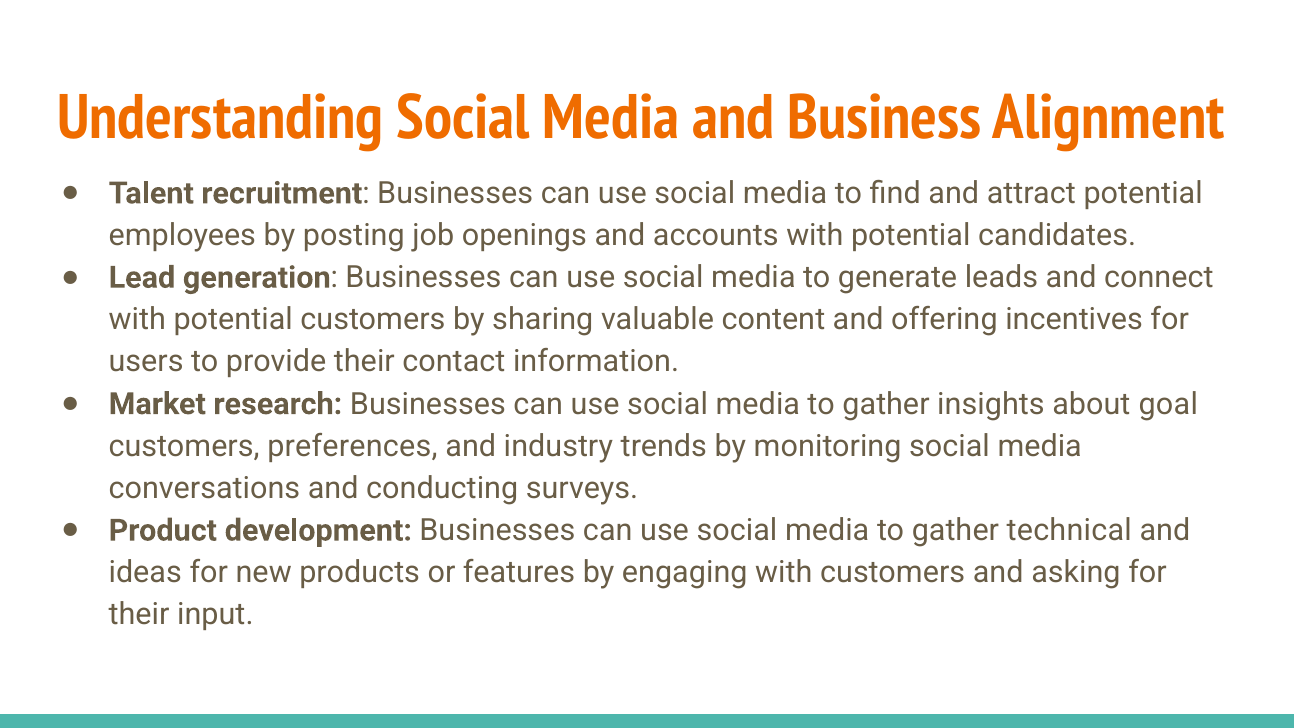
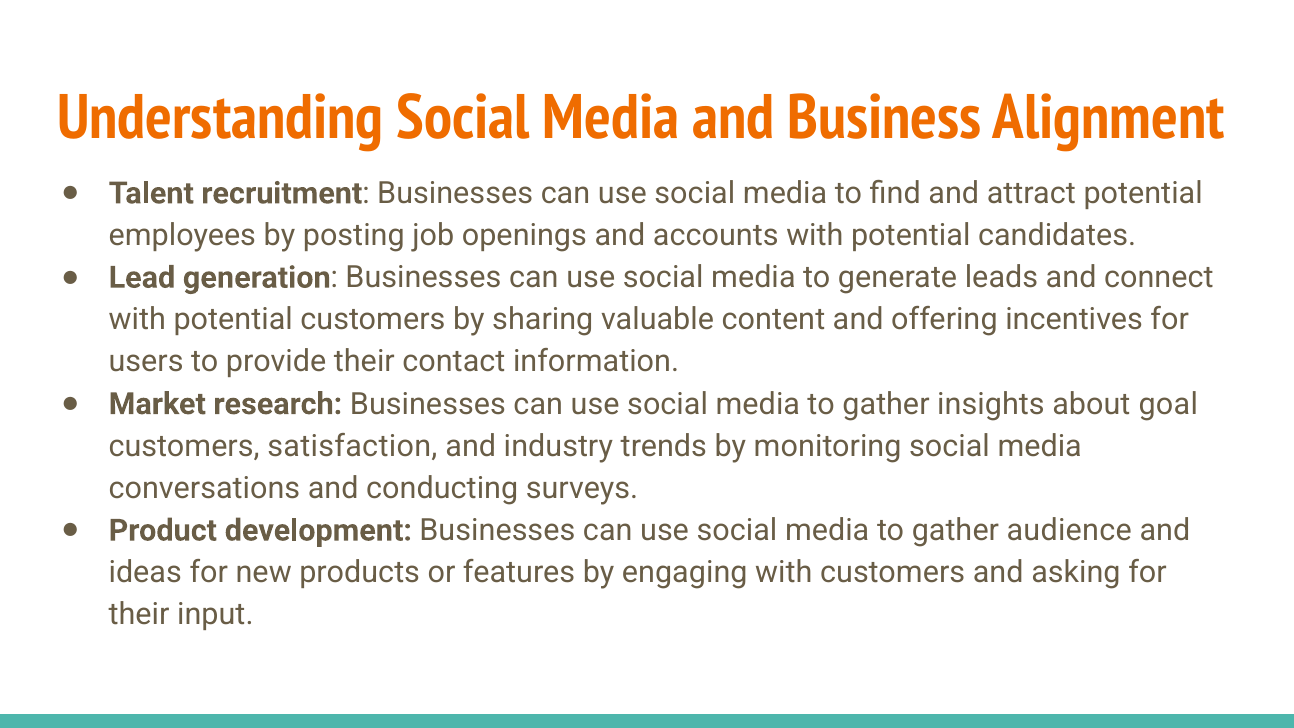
preferences: preferences -> satisfaction (352, 446)
technical: technical -> audience (1069, 530)
